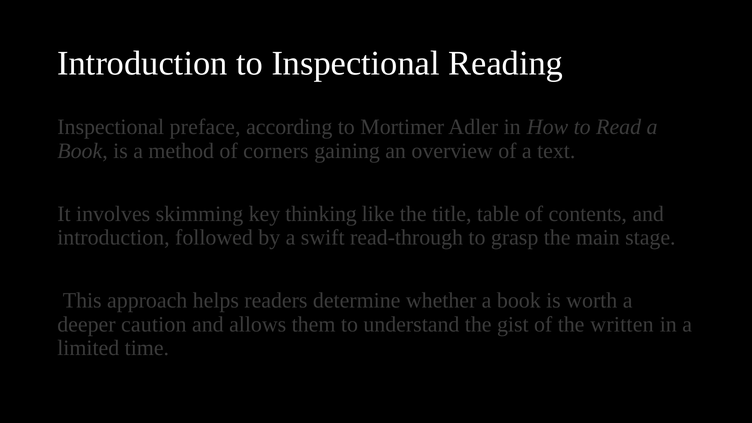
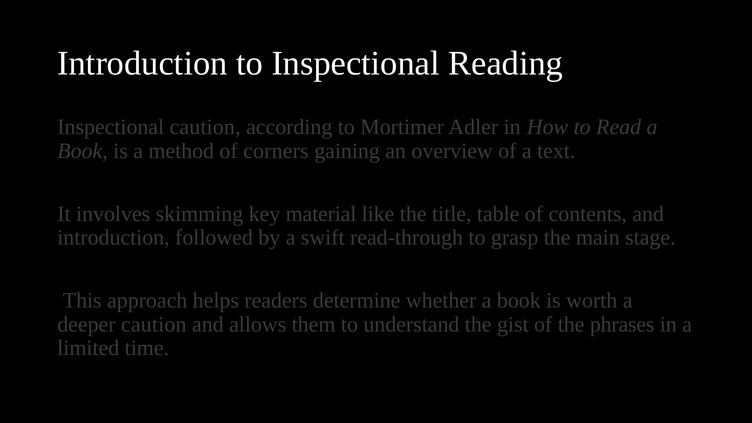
Inspectional preface: preface -> caution (205, 127)
thinking: thinking -> material (321, 214)
written: written -> phrases (622, 324)
